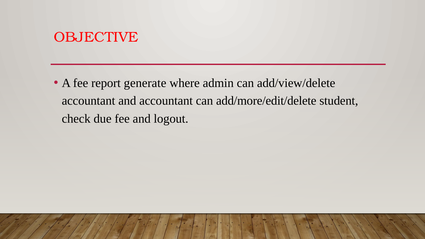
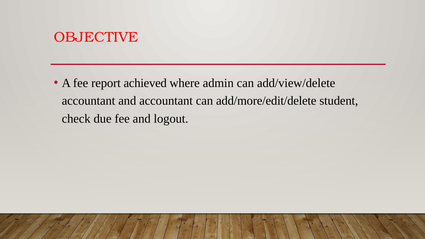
generate: generate -> achieved (145, 83)
